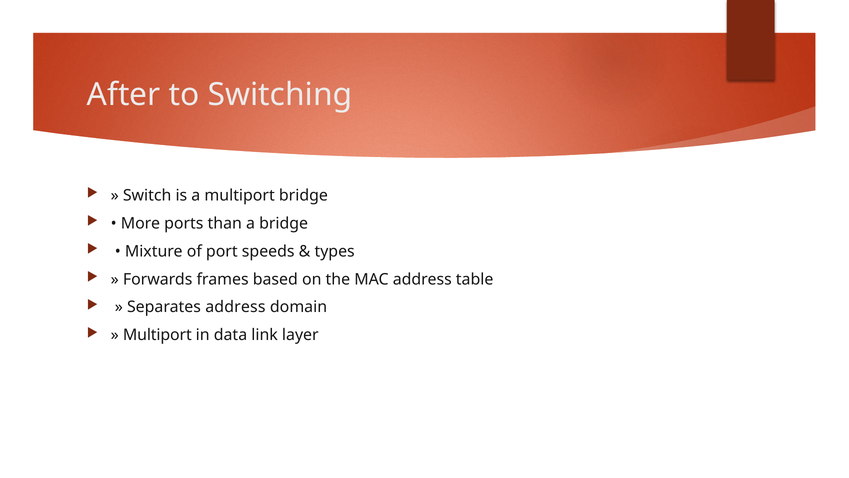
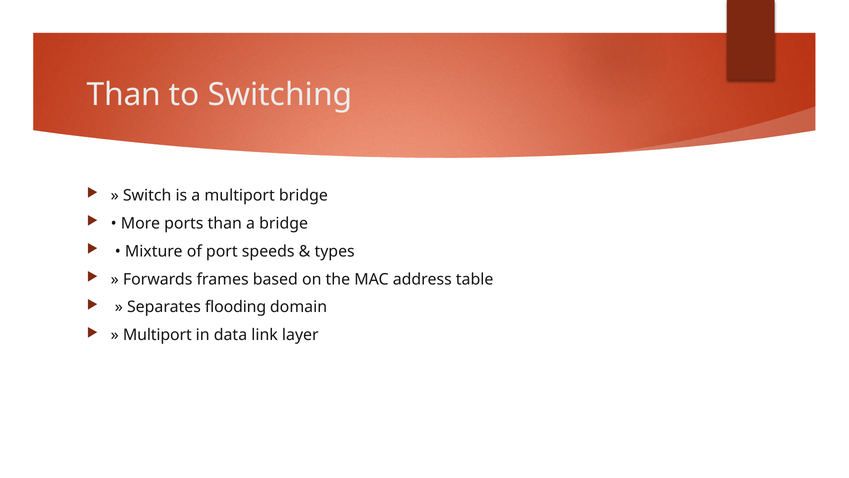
After: After -> Than (124, 95)
Separates address: address -> flooding (236, 307)
